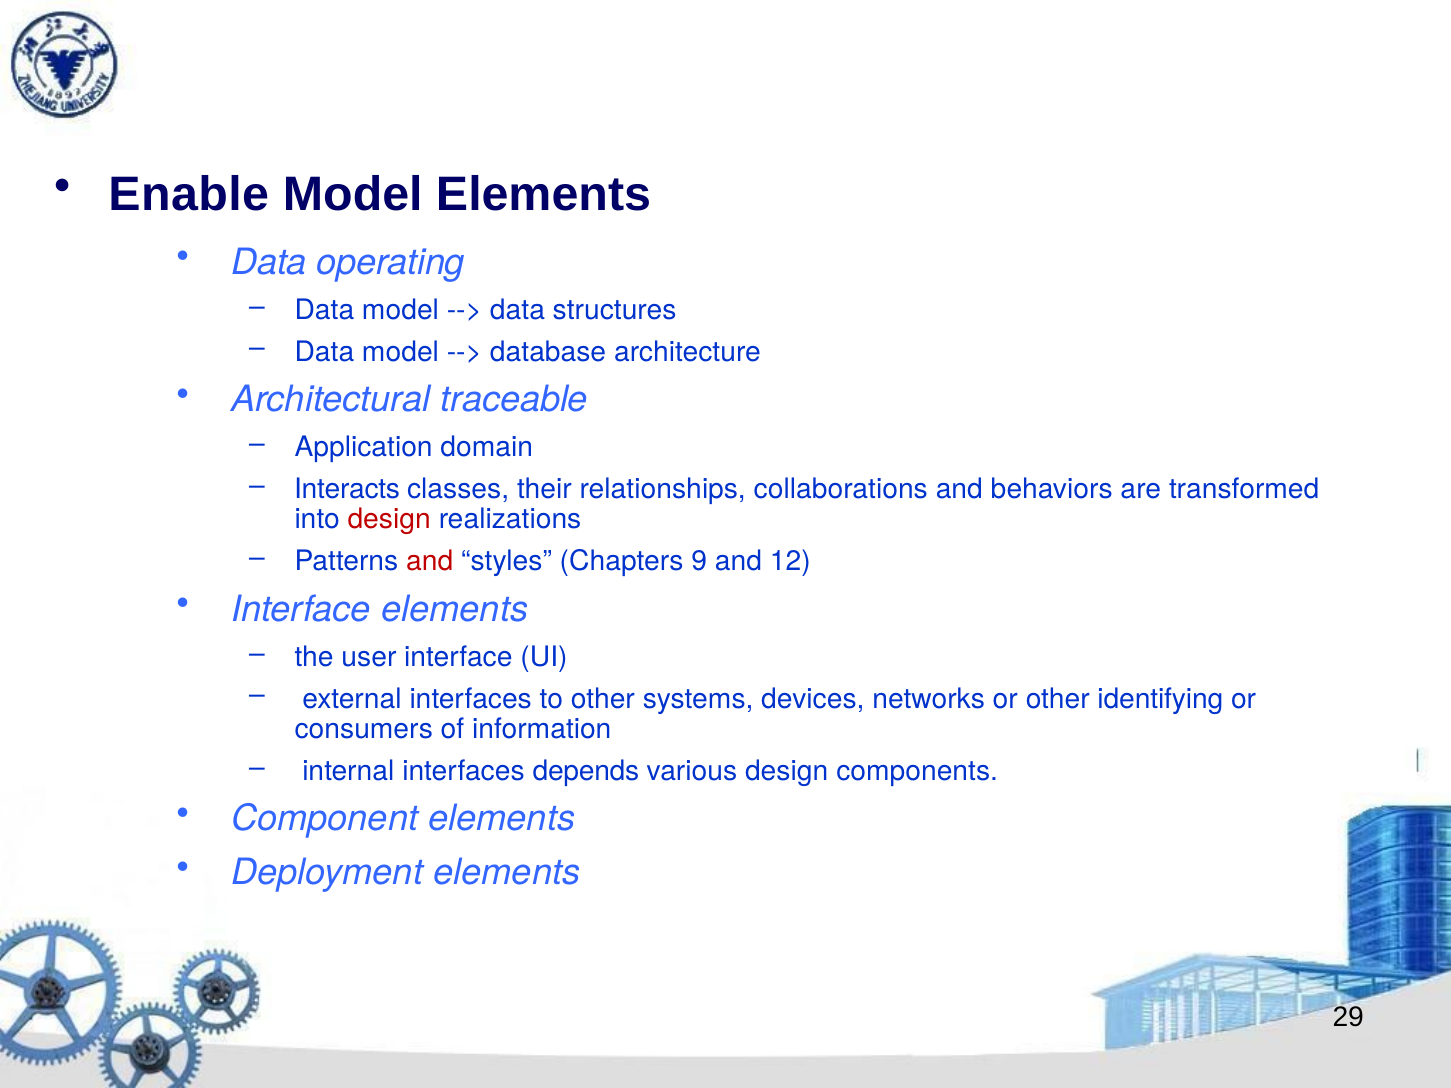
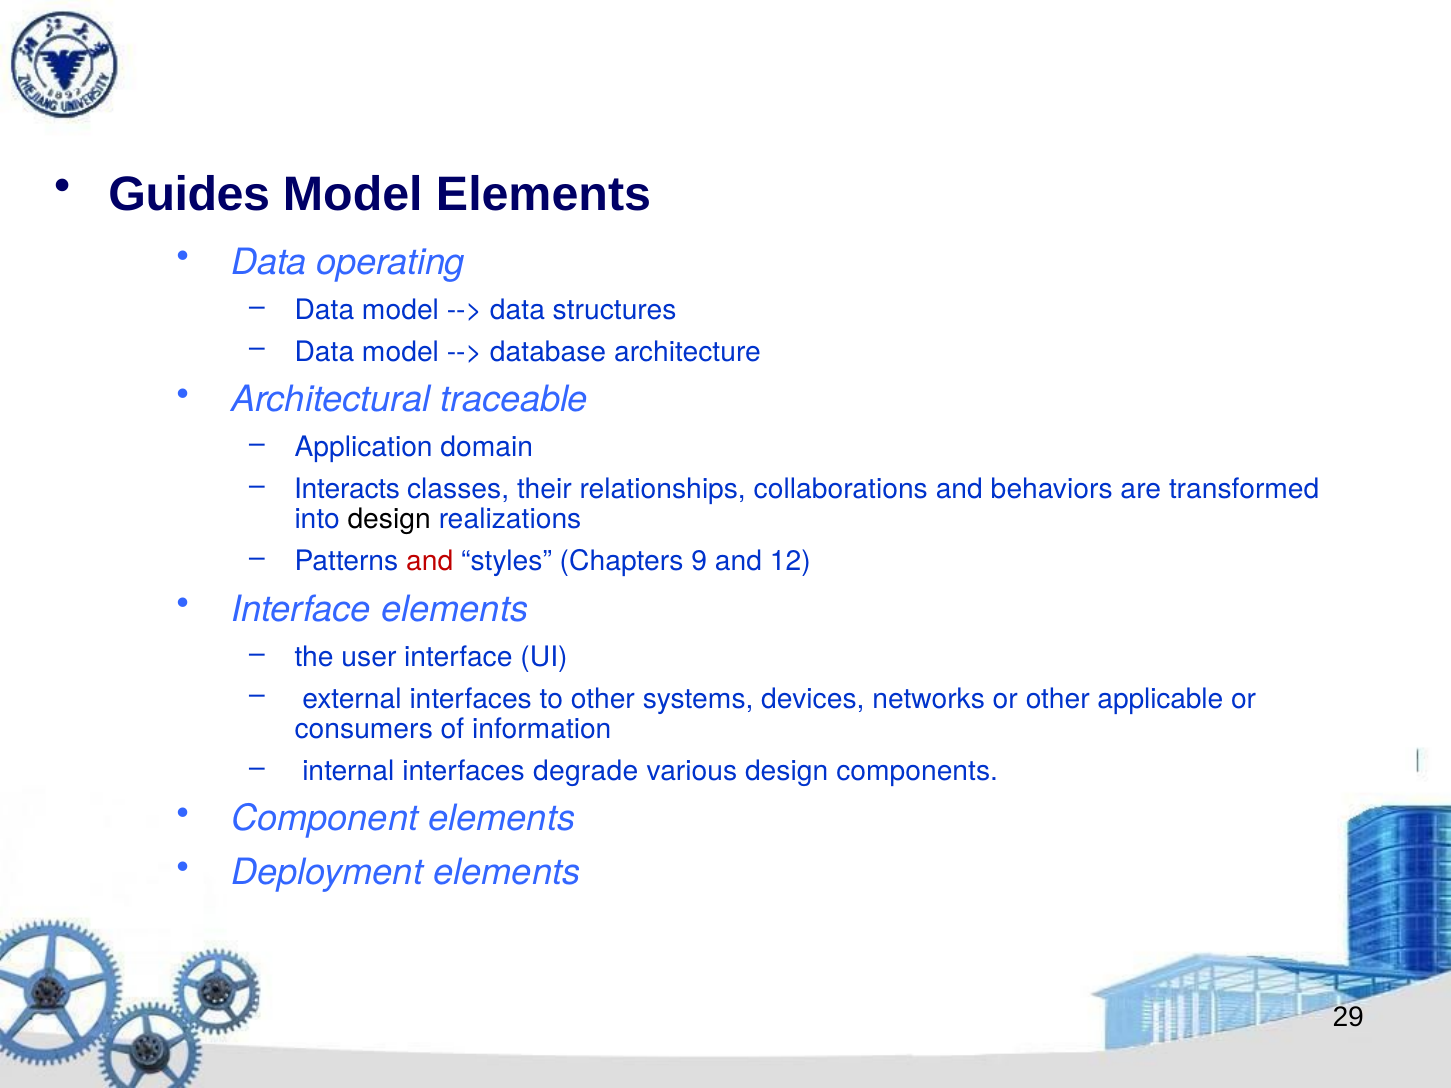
Enable: Enable -> Guides (189, 195)
design colour: red -> black (389, 520)
identifying: identifying -> applicable (1160, 699)
depends: depends -> degrade (586, 771)
